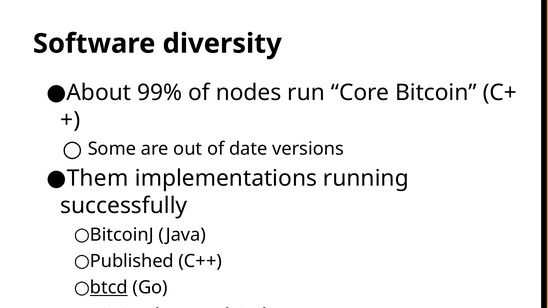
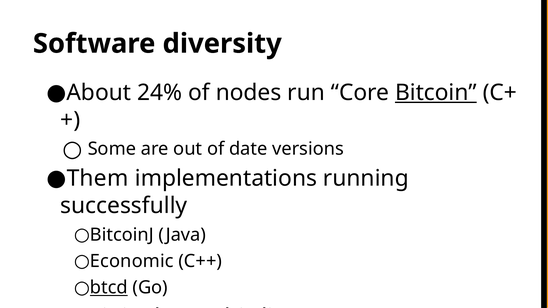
99%: 99% -> 24% (160, 93)
Bitcoin underline: none -> present (436, 93)
Published: Published -> Economic (132, 261)
